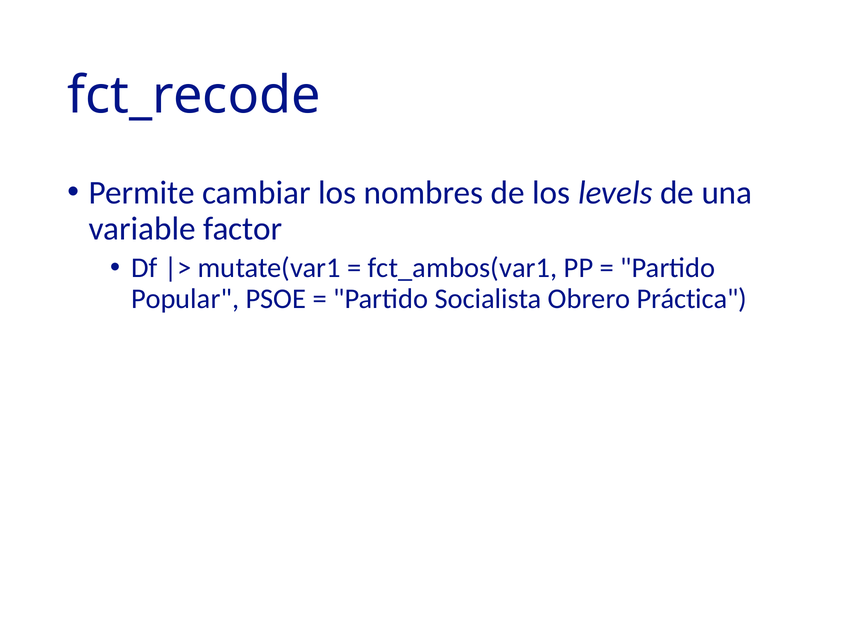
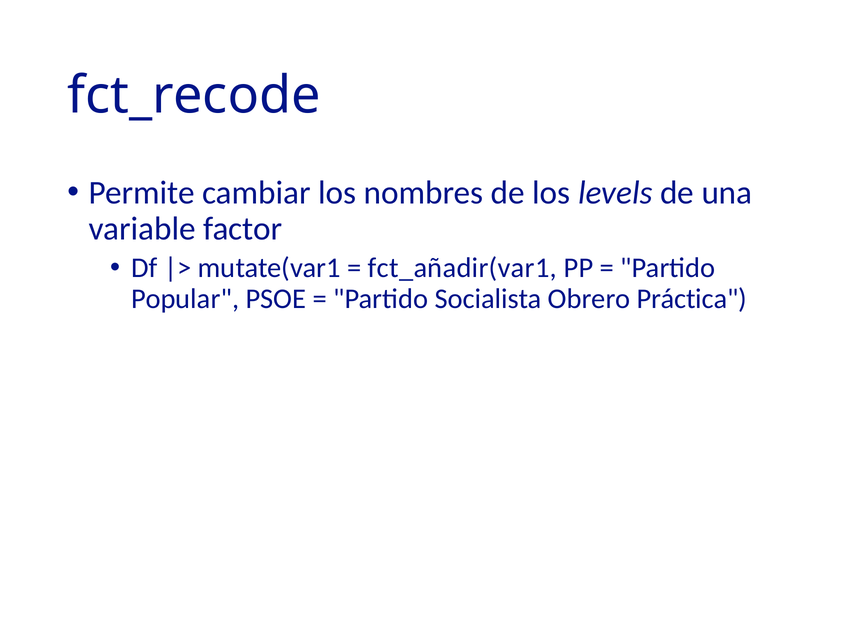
fct_ambos(var1: fct_ambos(var1 -> fct_añadir(var1 (462, 268)
